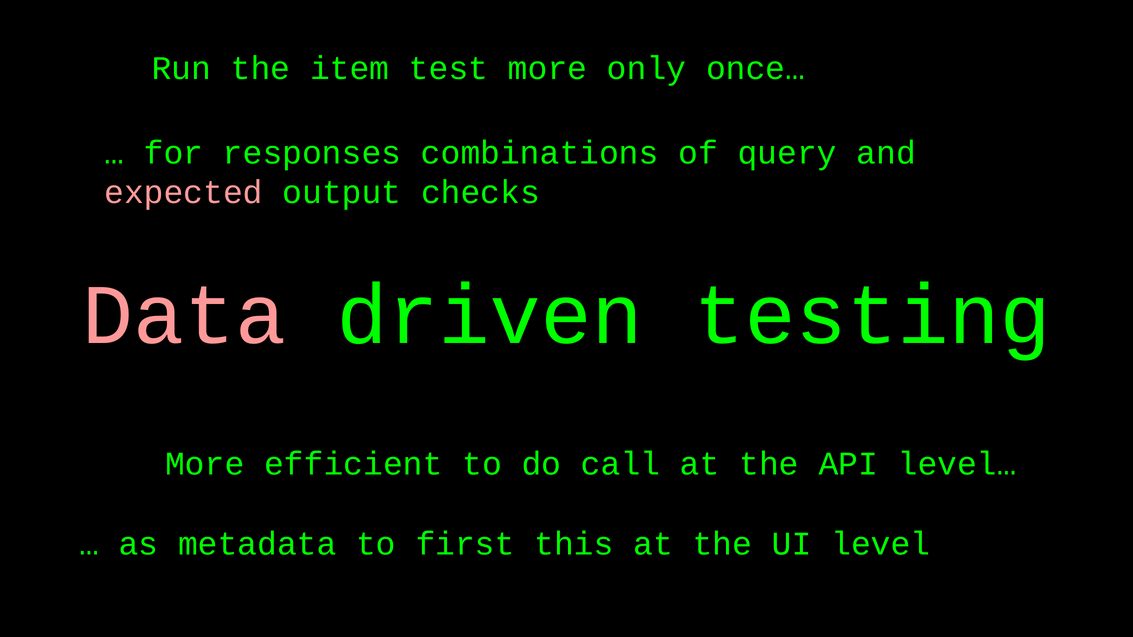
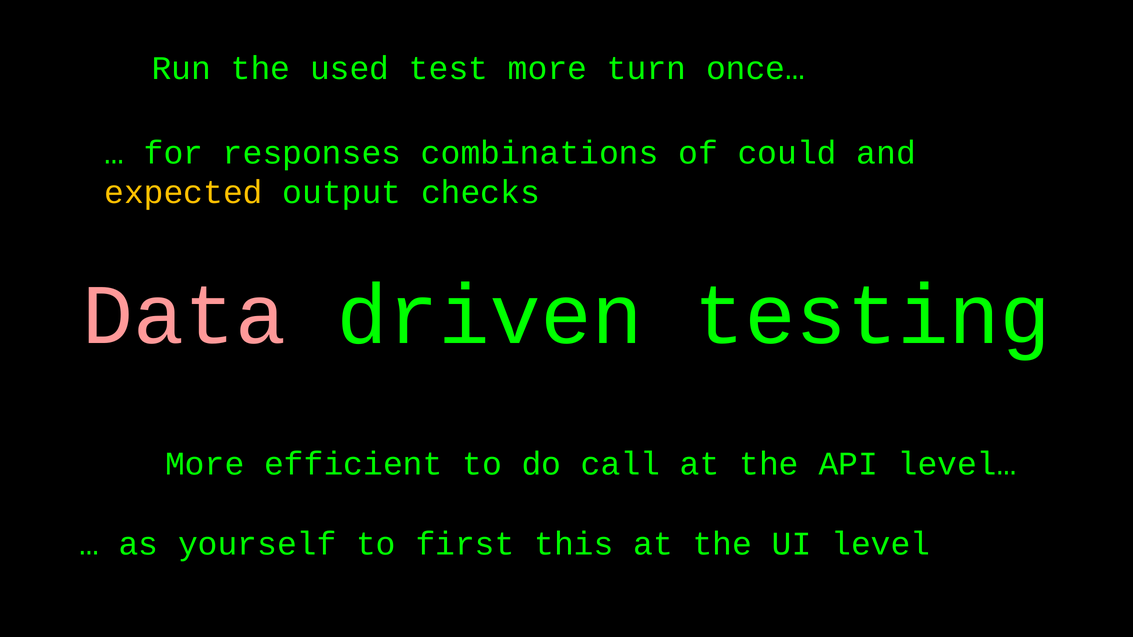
item: item -> used (350, 69)
only: only -> turn (647, 69)
query: query -> could (787, 153)
expected colour: pink -> yellow (184, 192)
metadata: metadata -> yourself (257, 544)
